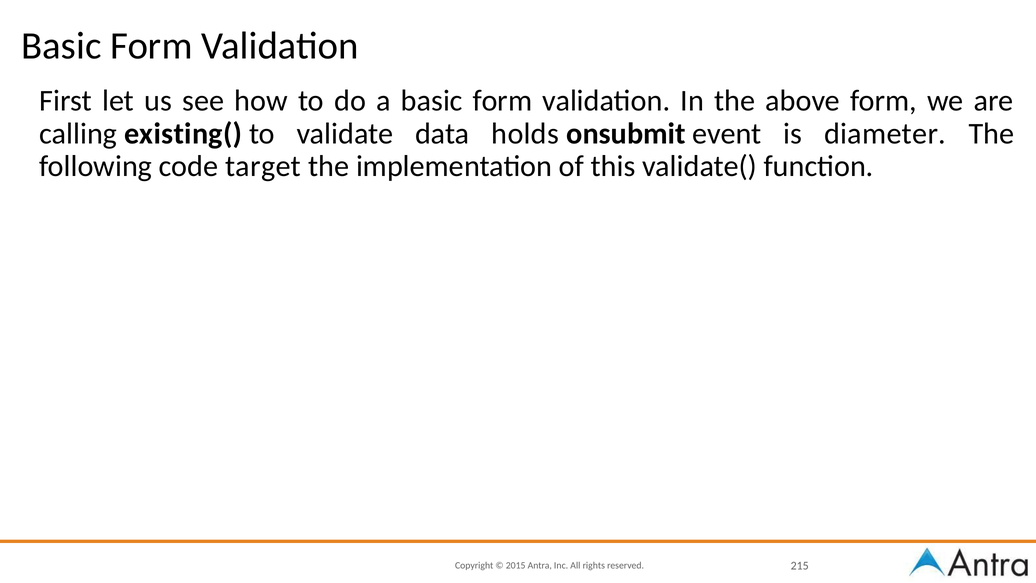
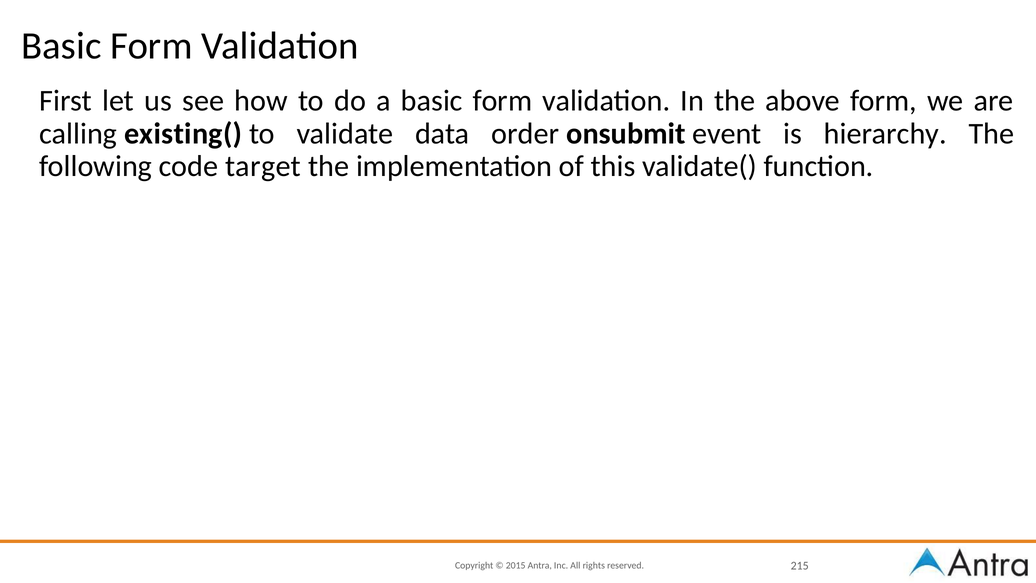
holds: holds -> order (525, 134)
diameter: diameter -> hierarchy (885, 134)
